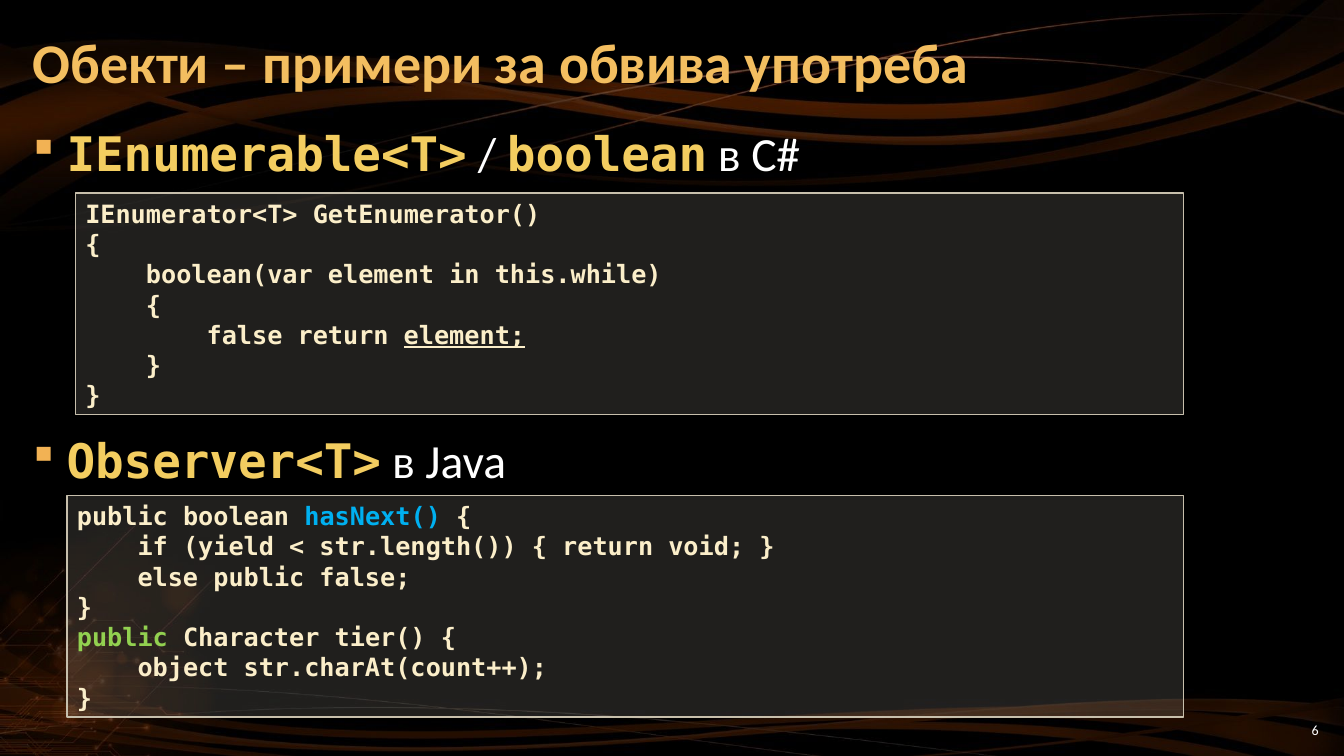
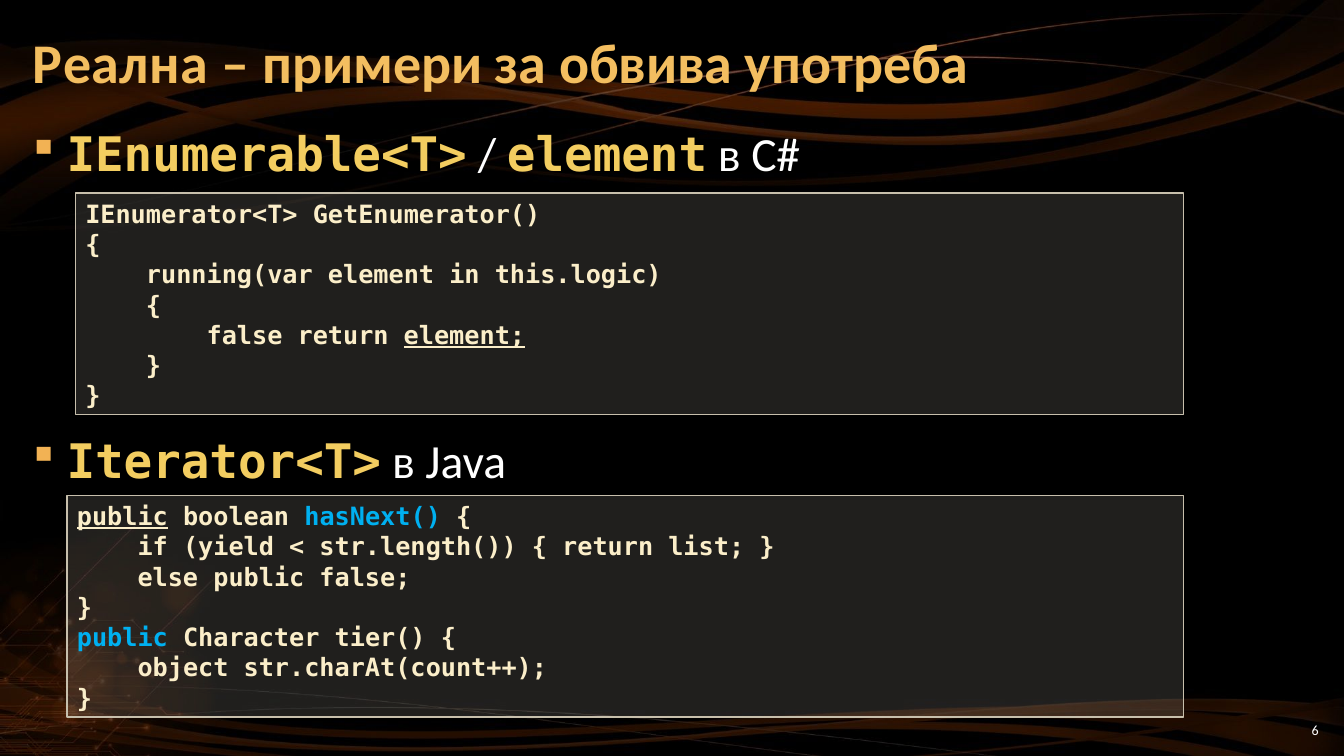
Обекти: Обекти -> Реална (121, 65)
boolean: boolean -> element (607, 156)
boolean(var: boolean(var -> running(var (229, 276)
this.while: this.while -> this.logic (578, 276)
Observer<T>: Observer<T> -> Iterator<T> (224, 463)
public underline: none -> present (122, 518)
void: void -> list (706, 548)
public colour: light green -> light blue (122, 639)
